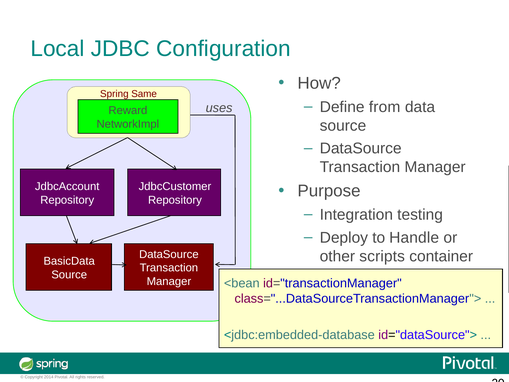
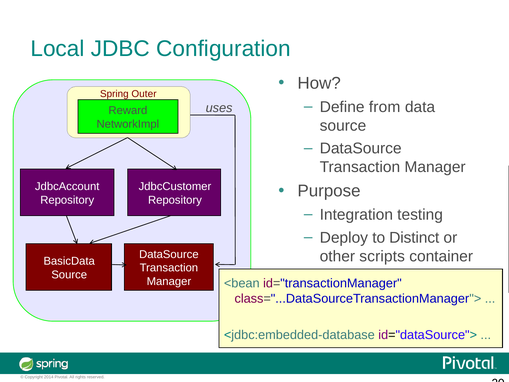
Same: Same -> Outer (144, 94)
Handle: Handle -> Distinct (414, 237)
